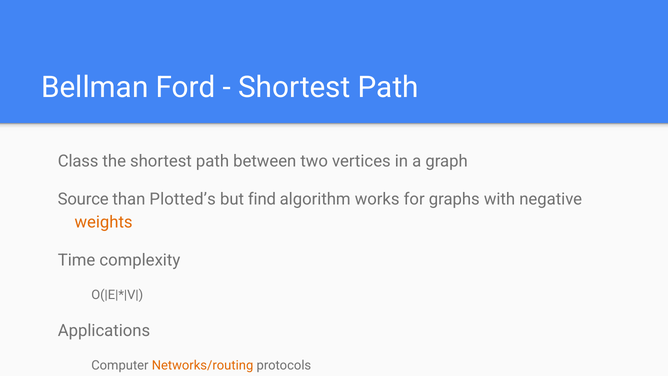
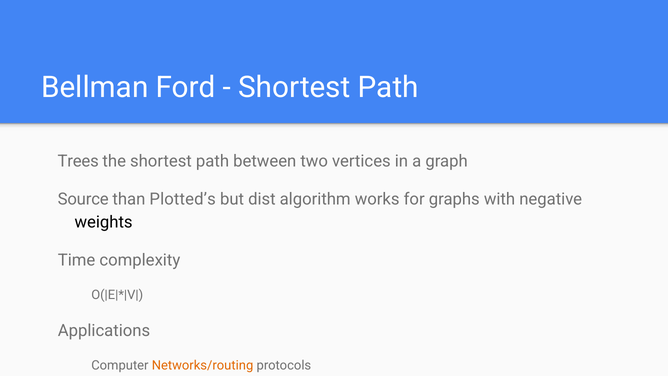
Class: Class -> Trees (78, 161)
find: find -> dist (262, 199)
weights colour: orange -> black (104, 222)
